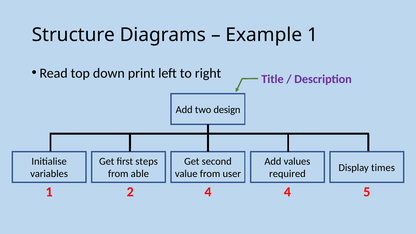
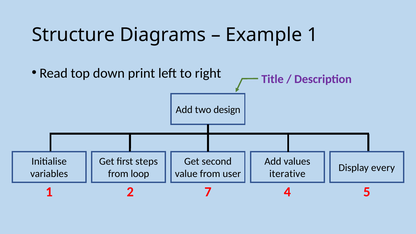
times: times -> every (383, 168)
able: able -> loop (140, 174)
required: required -> iterative (287, 174)
2 4: 4 -> 7 (208, 192)
